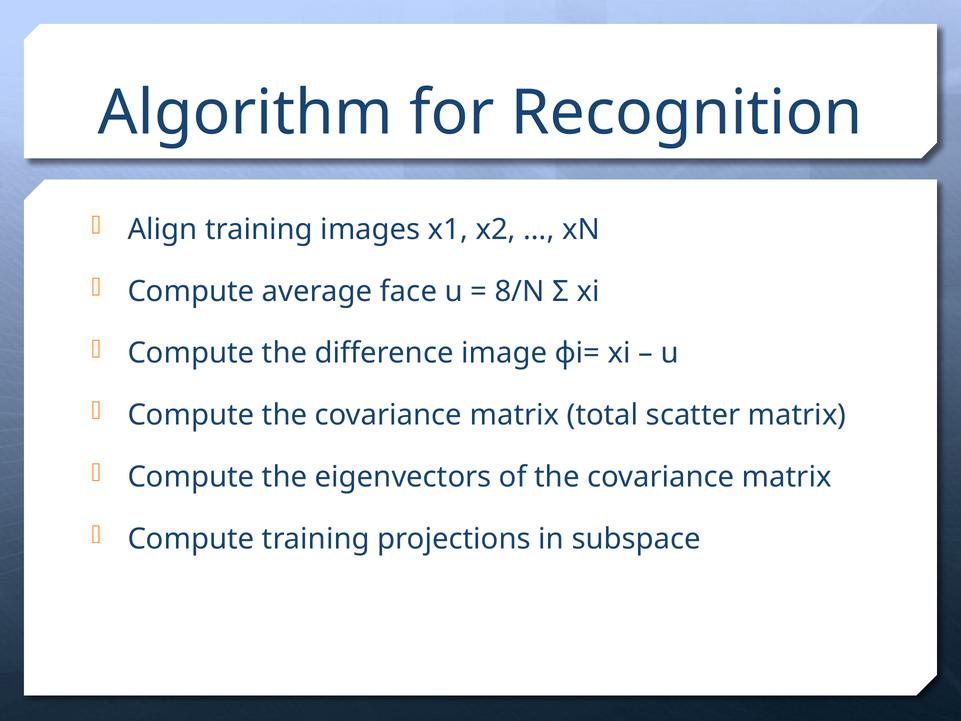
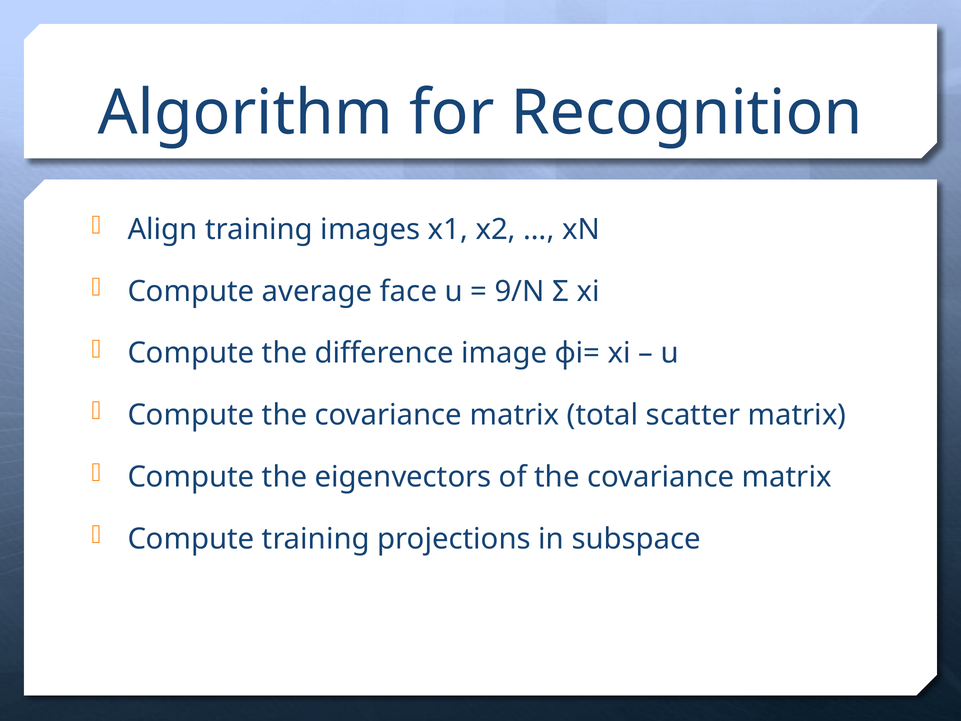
8/N: 8/N -> 9/N (520, 291)
